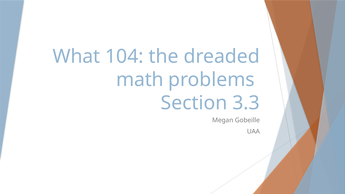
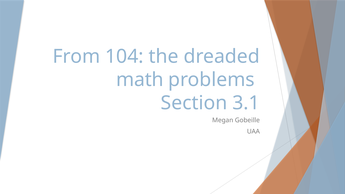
What: What -> From (76, 56)
3.3: 3.3 -> 3.1 (246, 103)
